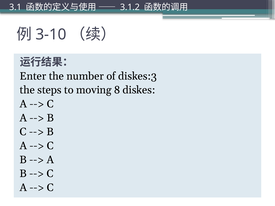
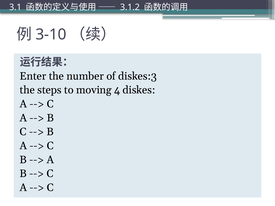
8: 8 -> 4 (117, 90)
